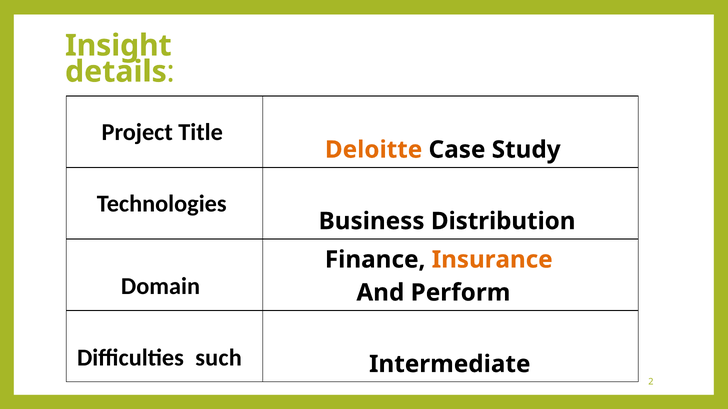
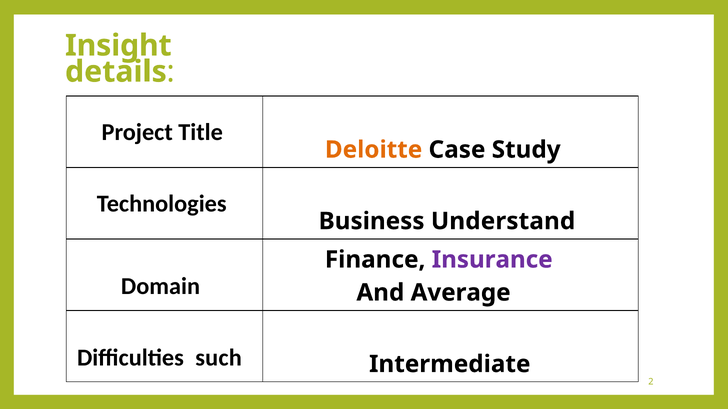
Distribution: Distribution -> Understand (503, 221)
Insurance colour: orange -> purple (492, 260)
Perform: Perform -> Average (461, 293)
